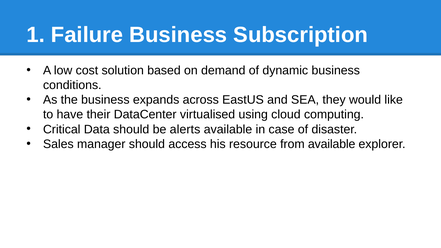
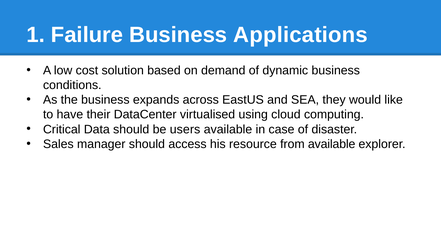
Subscription: Subscription -> Applications (301, 35)
alerts: alerts -> users (185, 129)
